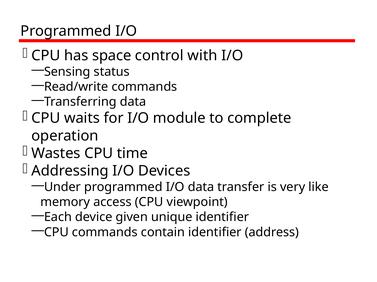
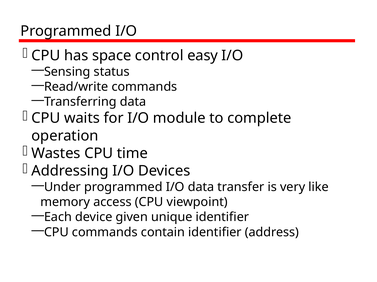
with: with -> easy (203, 56)
